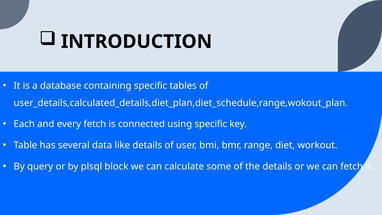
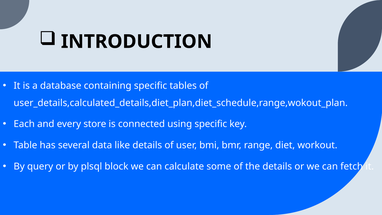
every fetch: fetch -> store (95, 124)
